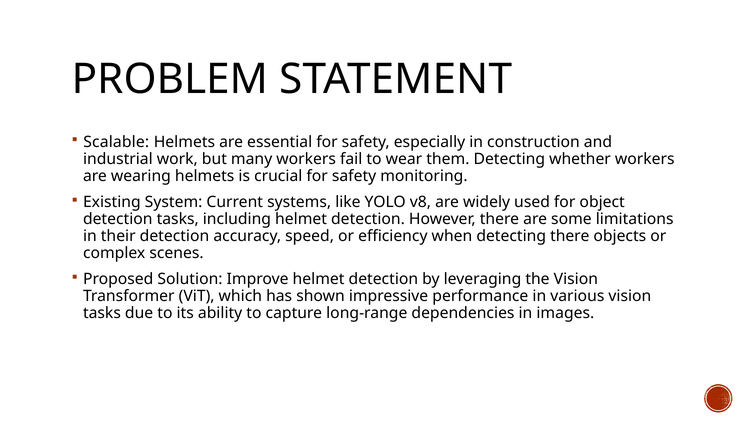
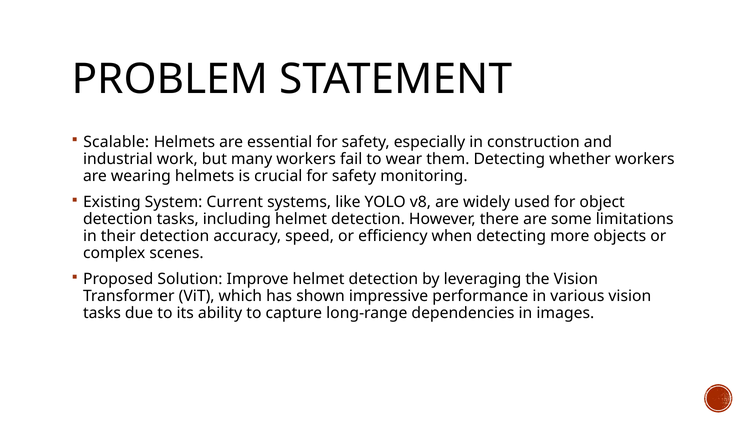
detecting there: there -> more (570, 236)
